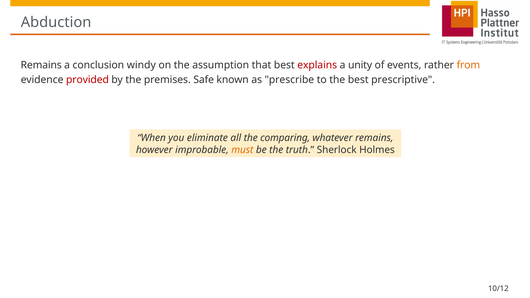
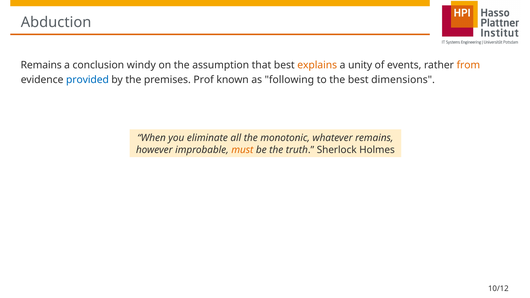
explains colour: red -> orange (317, 65)
provided colour: red -> blue (87, 80)
Safe: Safe -> Prof (204, 80)
prescribe: prescribe -> following (289, 80)
prescriptive: prescriptive -> dimensions (403, 80)
comparing: comparing -> monotonic (285, 138)
